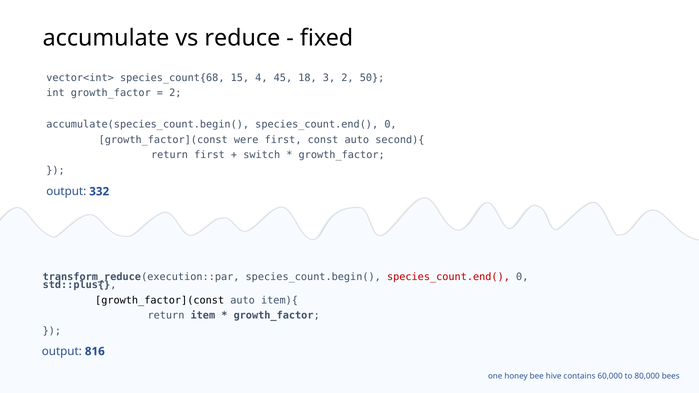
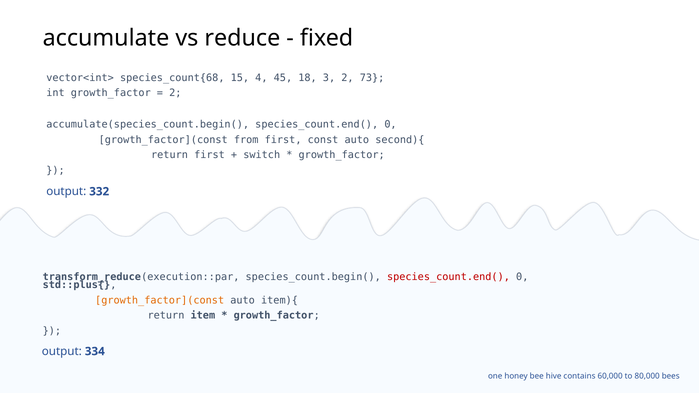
50: 50 -> 73 (372, 78)
were: were -> from (246, 140)
growth_factor](const colour: black -> orange (160, 300)
816: 816 -> 334 (95, 352)
